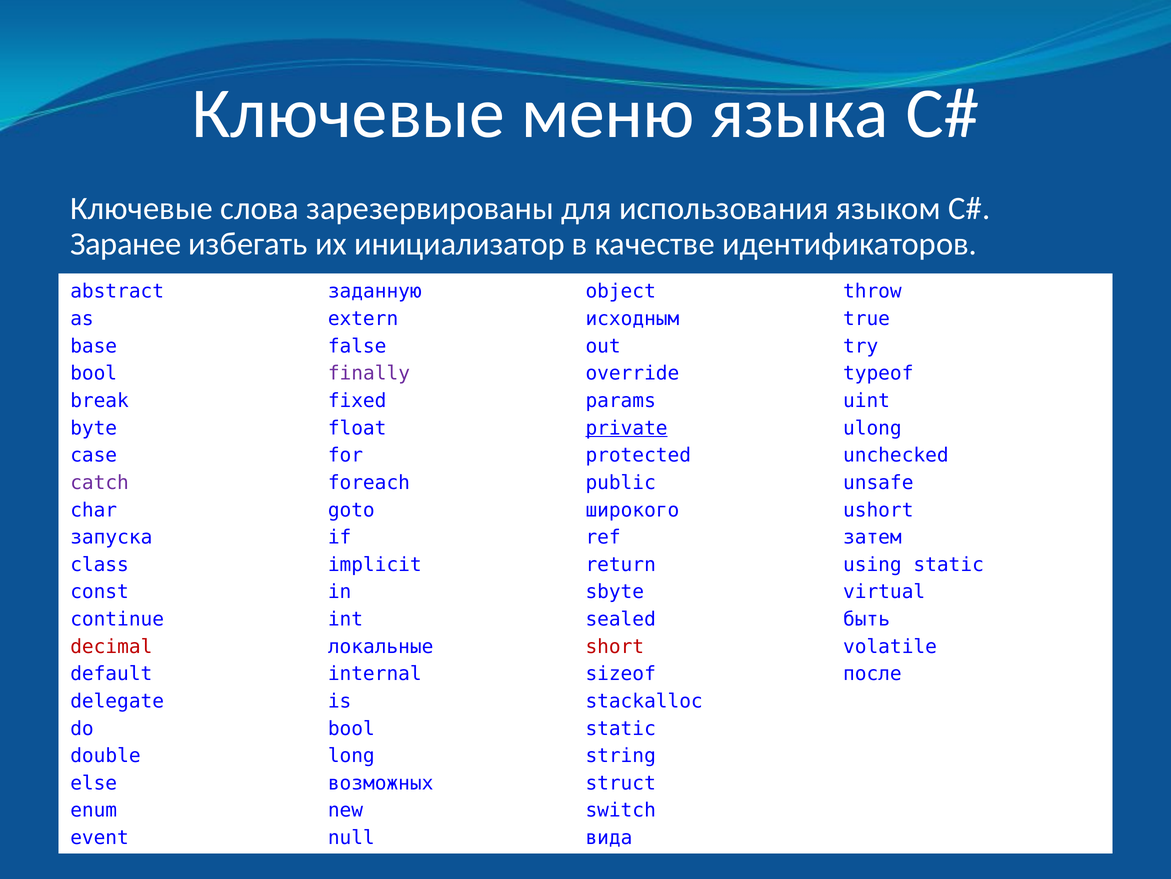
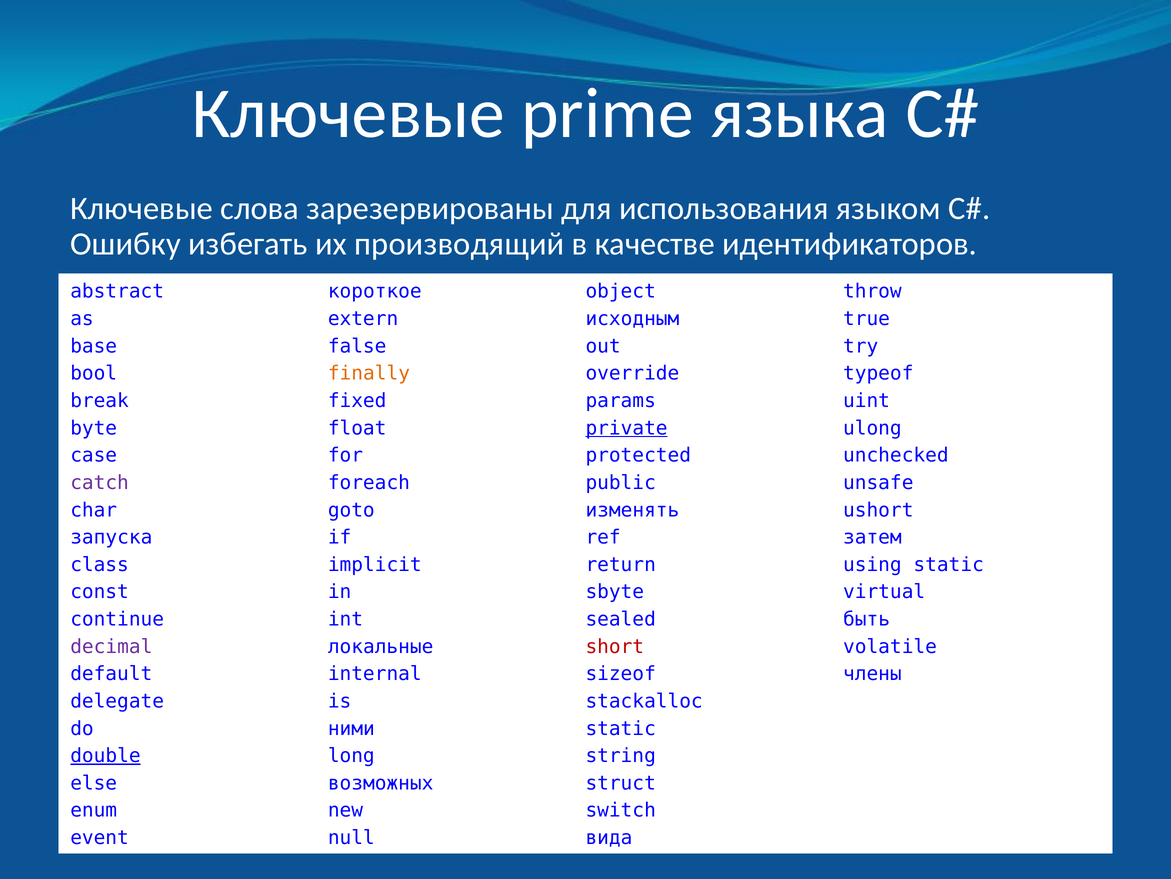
меню: меню -> prime (607, 113)
Заранее: Заранее -> Ошибку (126, 244)
инициализатор: инициализатор -> производящий (459, 244)
заданную: заданную -> короткое (375, 291)
finally colour: purple -> orange (369, 373)
широкого: широкого -> изменять (632, 510)
decimal colour: red -> purple (111, 646)
после: после -> члены (872, 673)
bool: bool -> ними (351, 728)
double underline: none -> present (105, 755)
